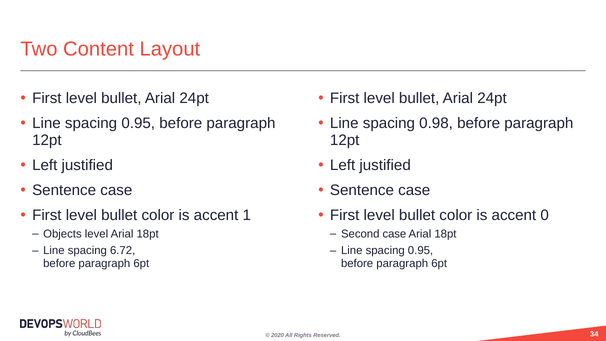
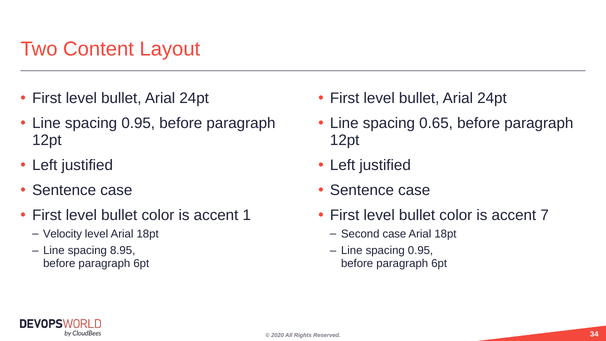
0.98: 0.98 -> 0.65 (436, 123)
0: 0 -> 7 (545, 215)
Objects: Objects -> Velocity (62, 234)
6.72: 6.72 -> 8.95 (123, 251)
